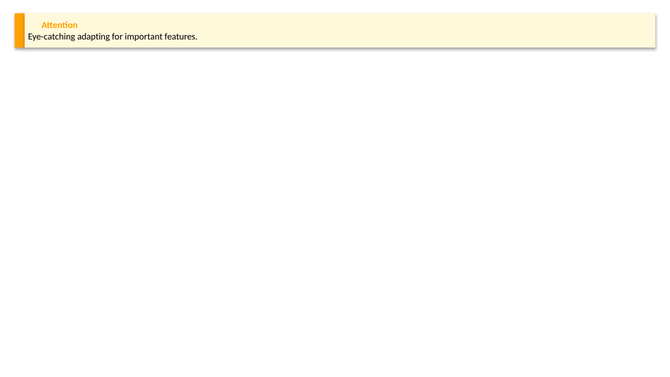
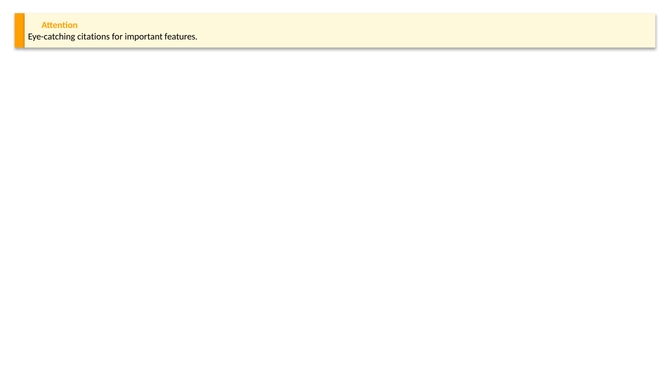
adapting: adapting -> citations (94, 37)
